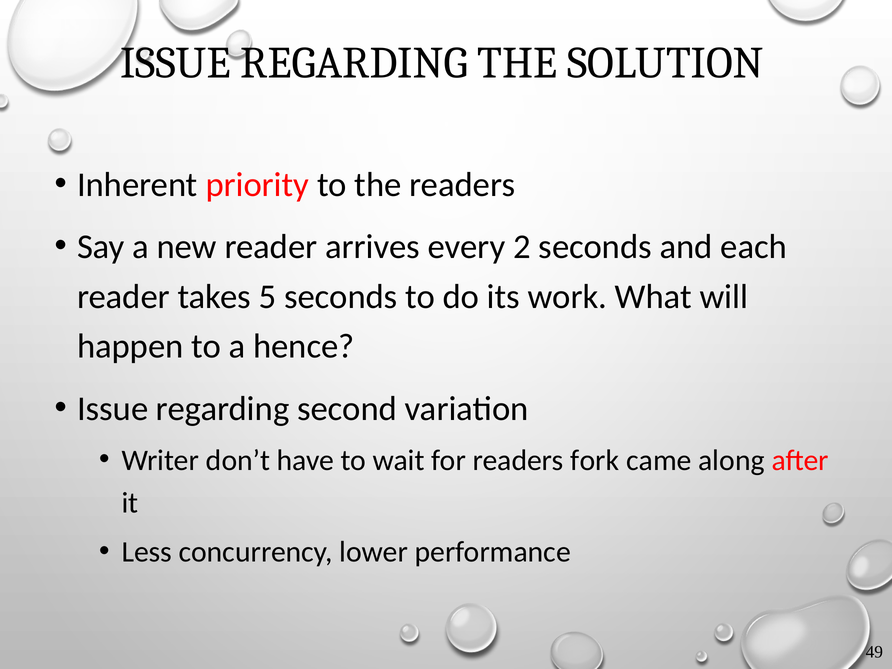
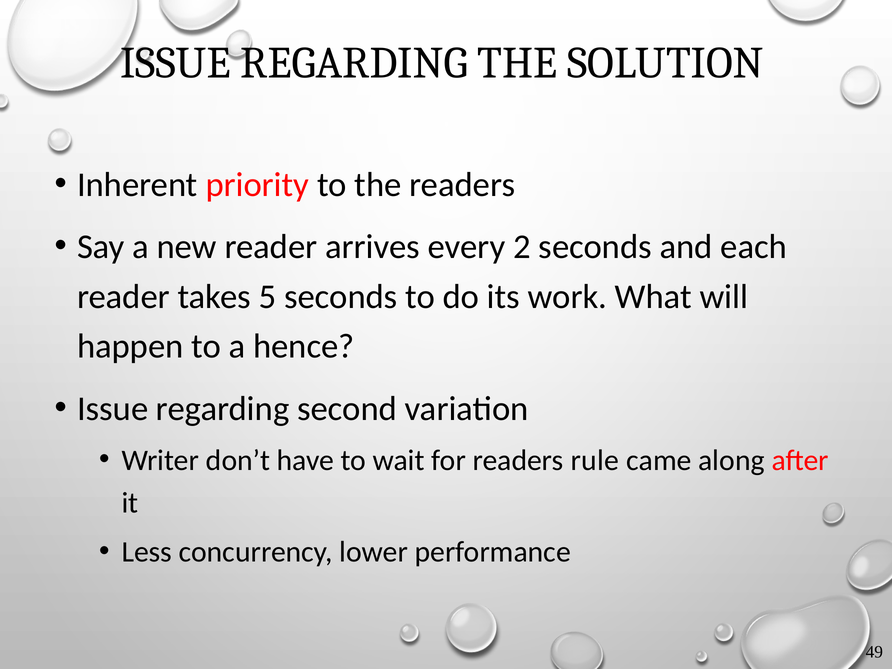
fork: fork -> rule (595, 460)
